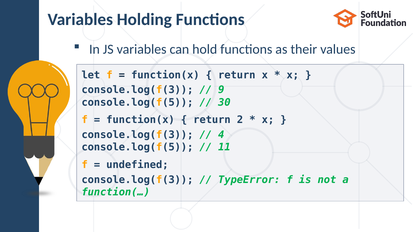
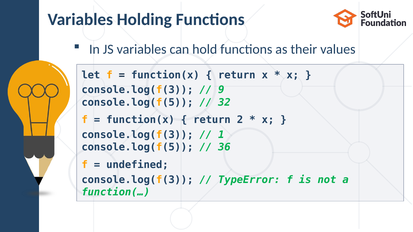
30: 30 -> 32 (224, 102)
4: 4 -> 1 (221, 135)
11: 11 -> 36 (224, 147)
